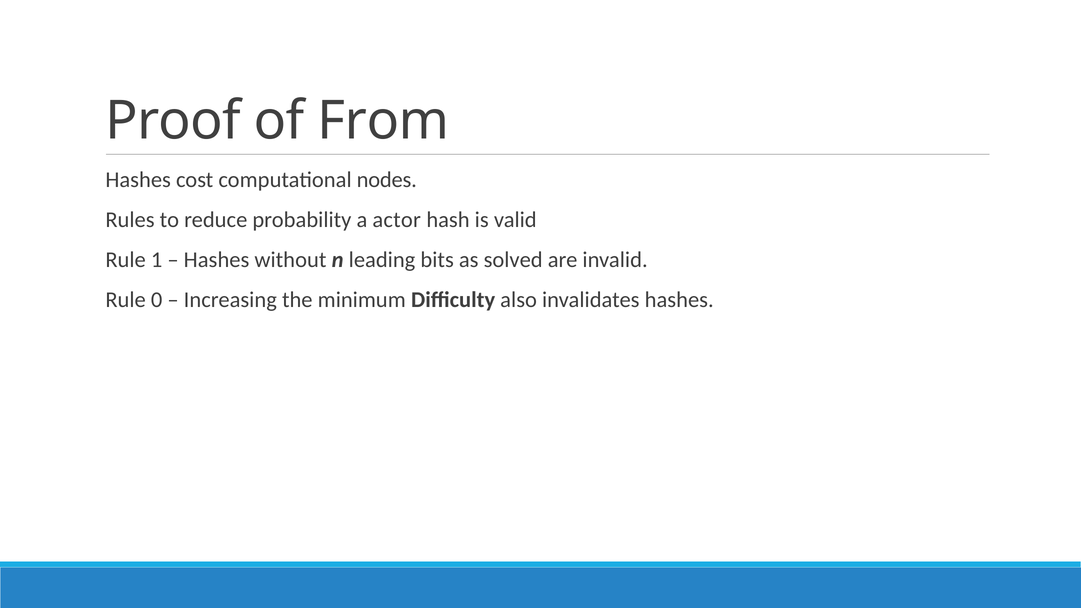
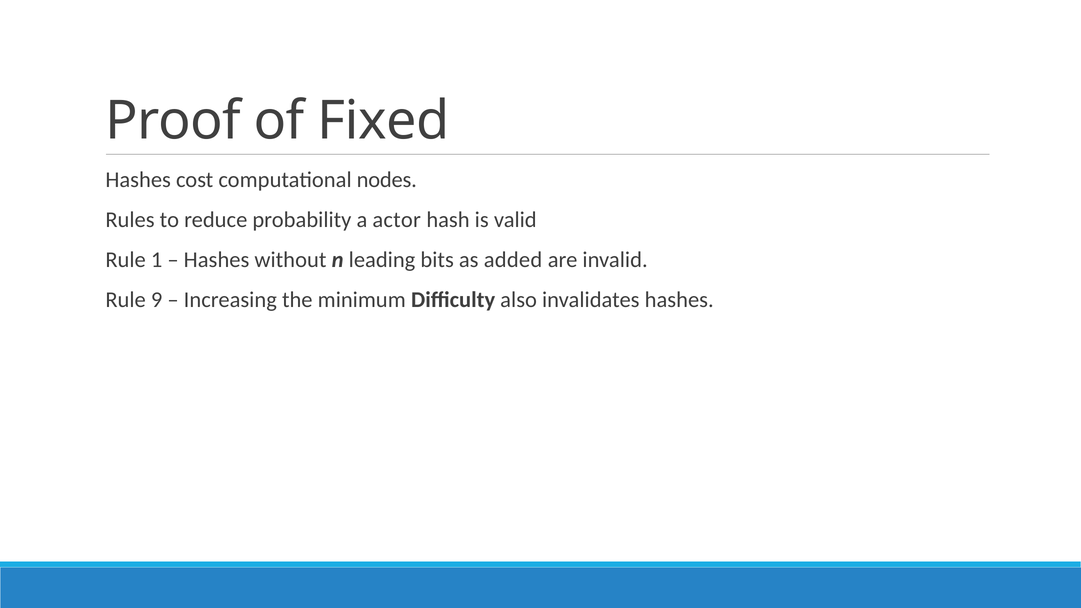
From: From -> Fixed (383, 121)
solved: solved -> added (513, 260)
0: 0 -> 9 (157, 300)
